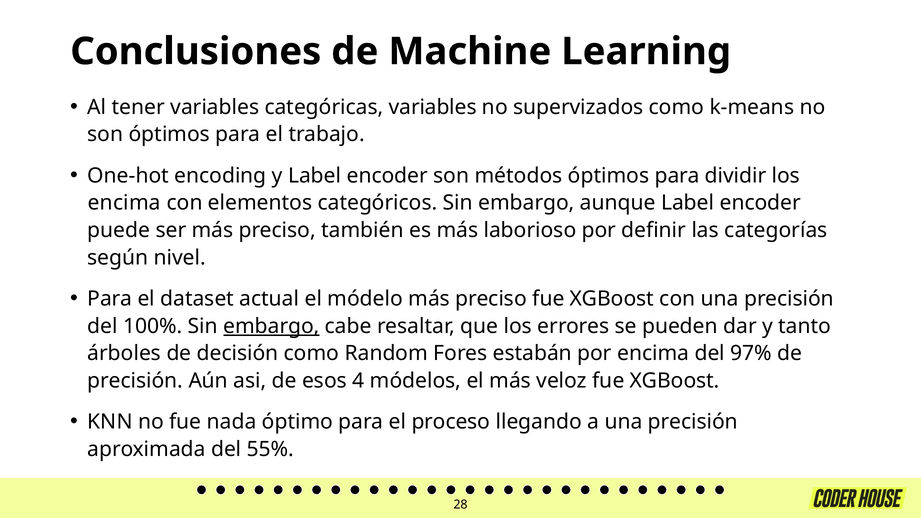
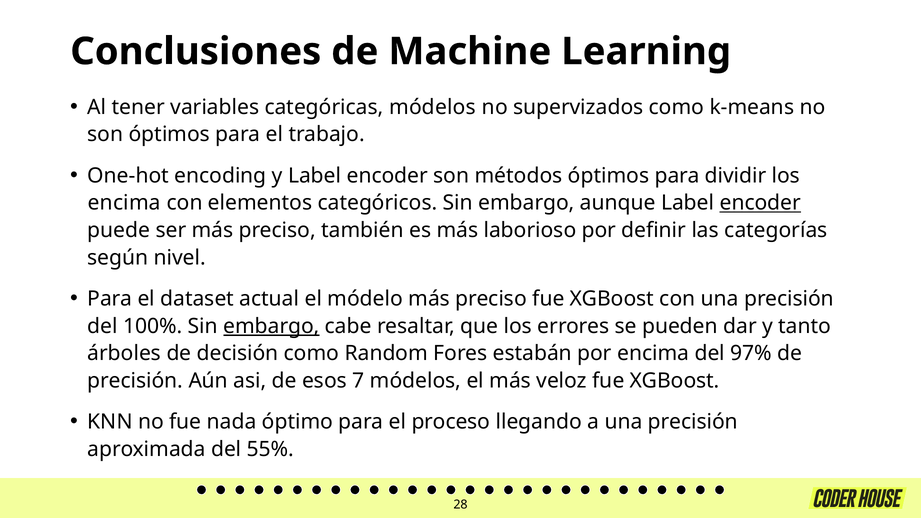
categóricas variables: variables -> módelos (433, 107)
encoder underline: none -> present (760, 203)
4: 4 -> 7 (358, 381)
